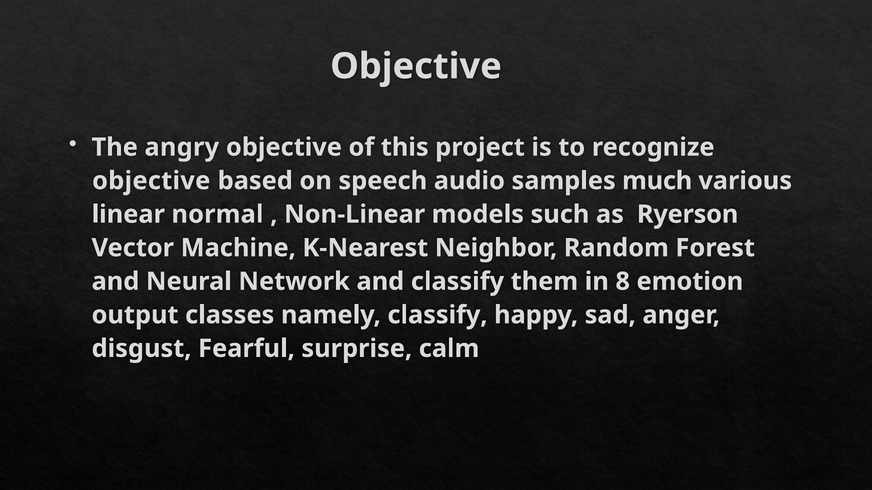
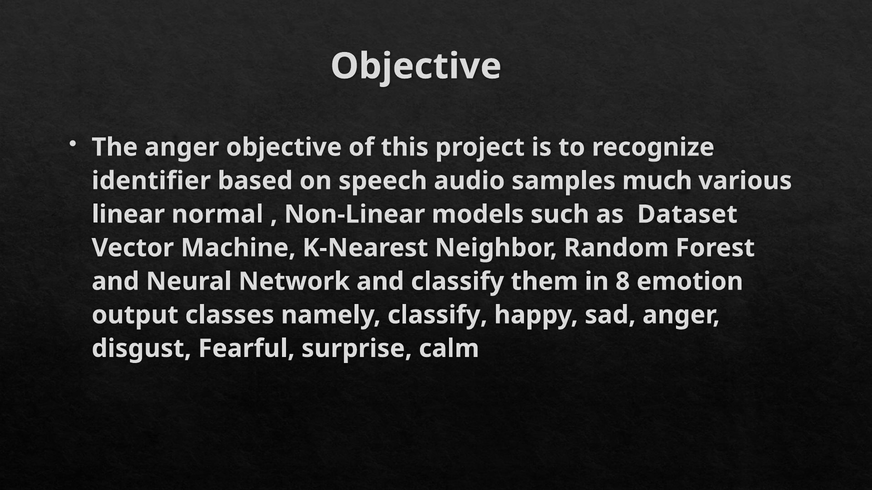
The angry: angry -> anger (182, 147)
objective: objective -> identifier (151, 181)
Ryerson: Ryerson -> Dataset (687, 215)
